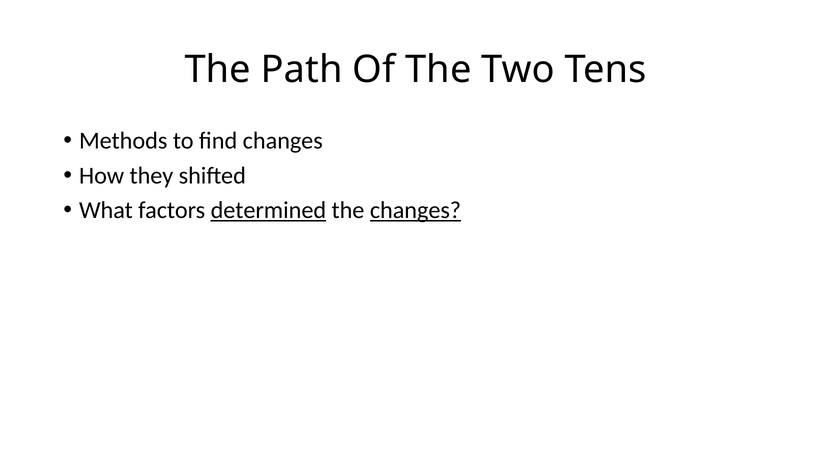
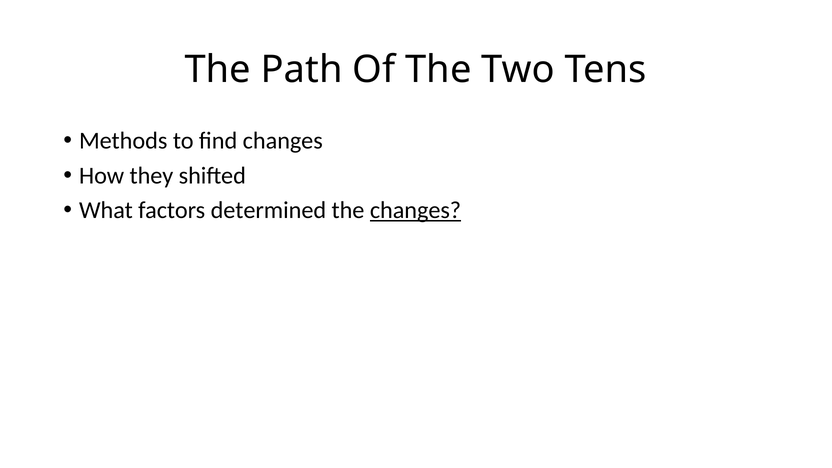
determined underline: present -> none (268, 210)
